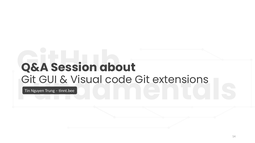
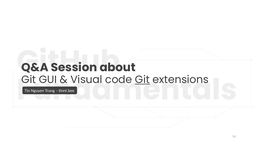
Git underline: none -> present (142, 80)
